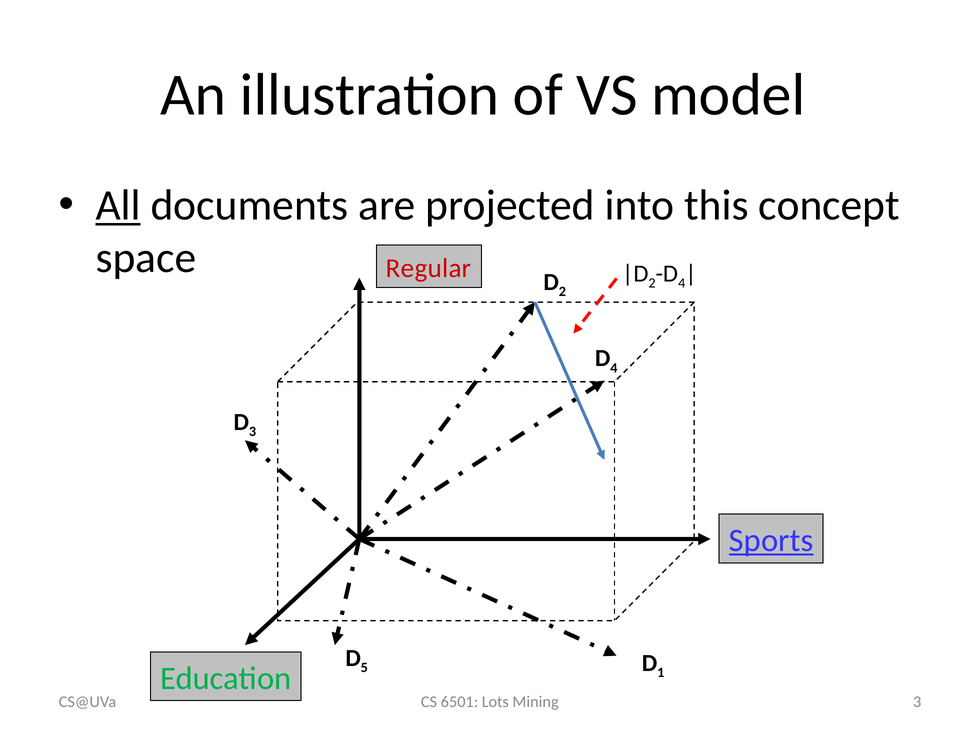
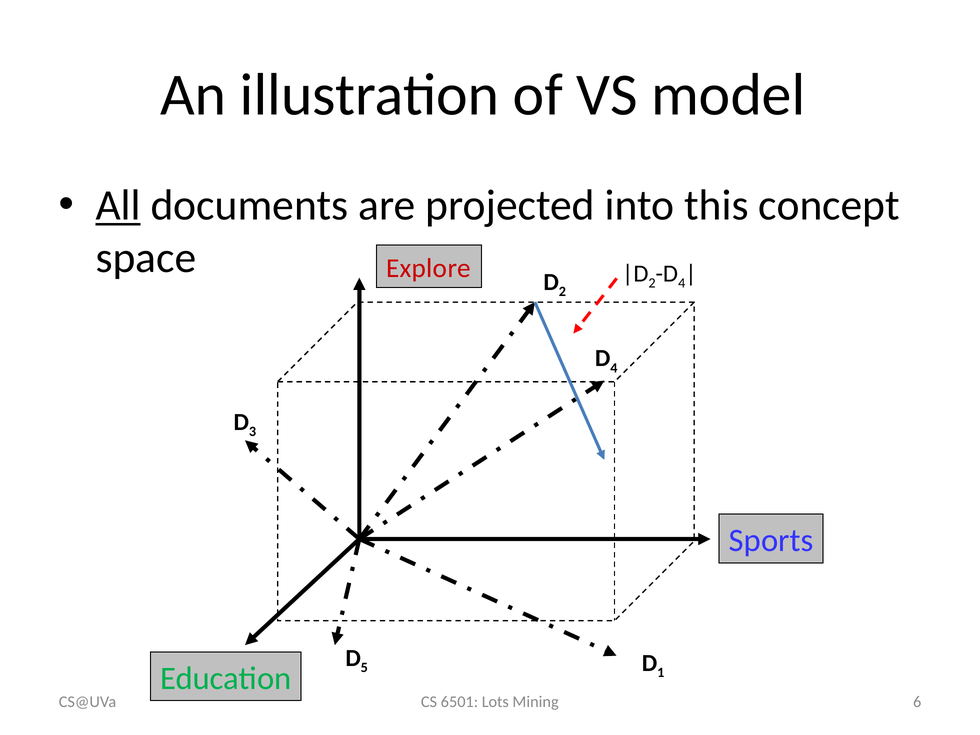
Regular: Regular -> Explore (429, 268)
Sports underline: present -> none (771, 541)
Mining 3: 3 -> 6 (917, 702)
